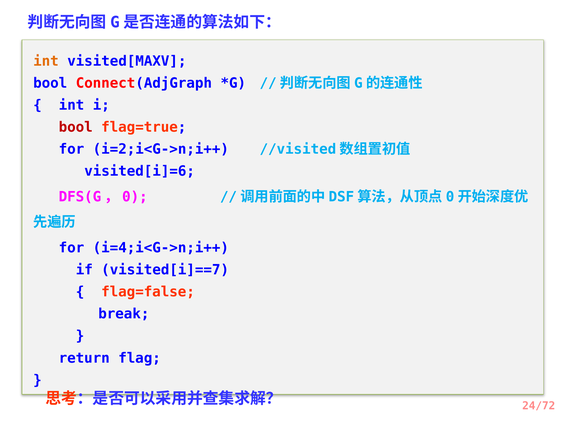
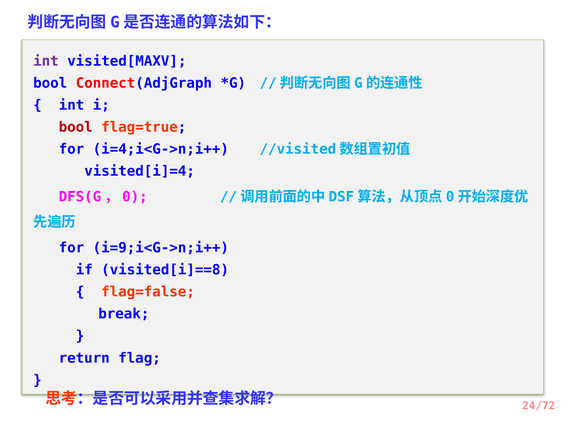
int colour: orange -> purple (46, 61)
i=2;i<G->n;i++: i=2;i<G->n;i++ -> i=4;i<G->n;i++ (161, 149)
visited[i]=6: visited[i]=6 -> visited[i]=4 (140, 171)
i=4;i<G->n;i++: i=4;i<G->n;i++ -> i=9;i<G->n;i++ (161, 247)
visited[i]==7: visited[i]==7 -> visited[i]==8 (165, 270)
